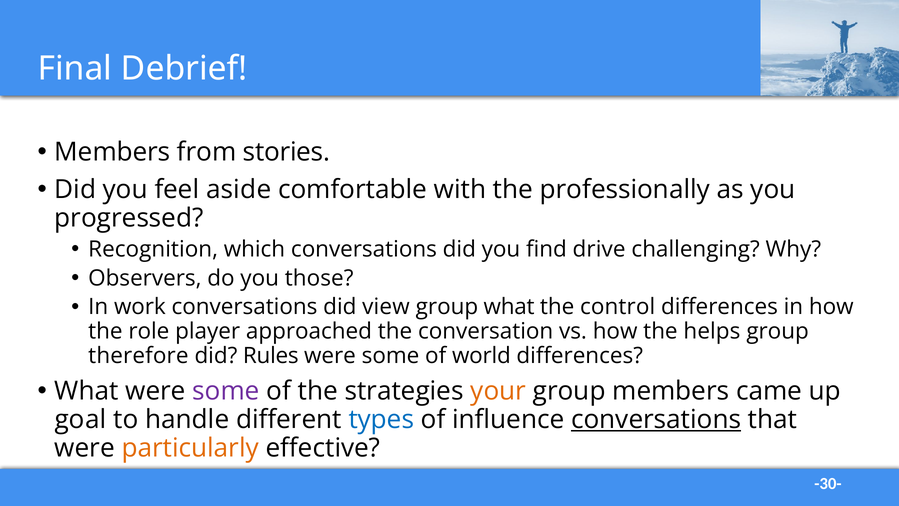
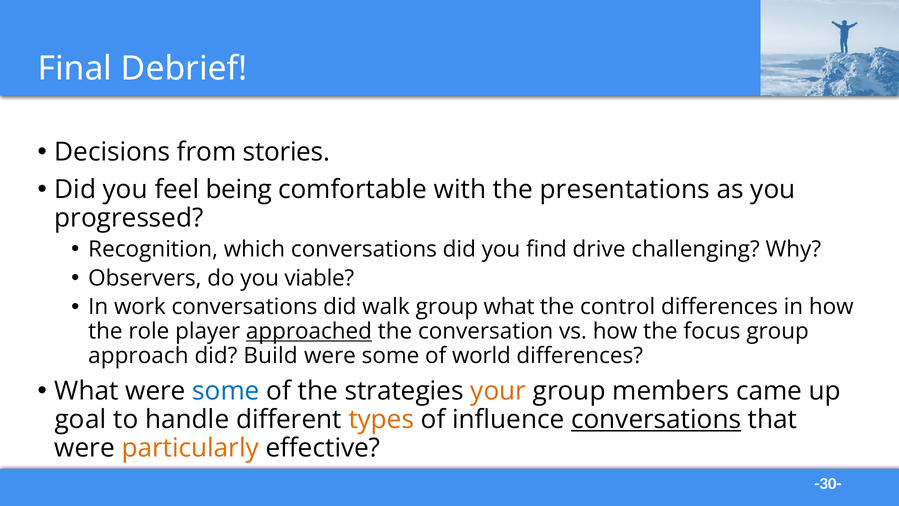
Members: Members -> Decisions (112, 152)
aside: aside -> being (239, 190)
professionally: professionally -> presentations (625, 190)
those: those -> viable (319, 278)
view: view -> walk (386, 307)
approached underline: none -> present (309, 331)
helps: helps -> focus (712, 331)
therefore: therefore -> approach (138, 355)
Rules: Rules -> Build (271, 355)
some colour: purple -> blue (226, 391)
types colour: blue -> orange (381, 419)
